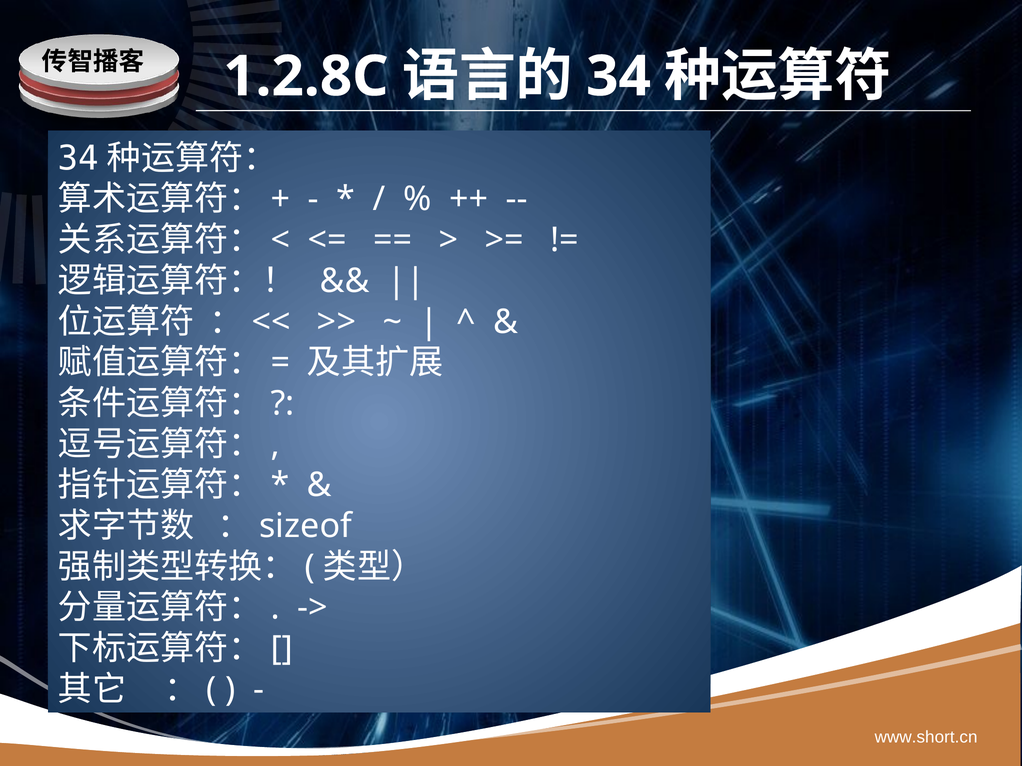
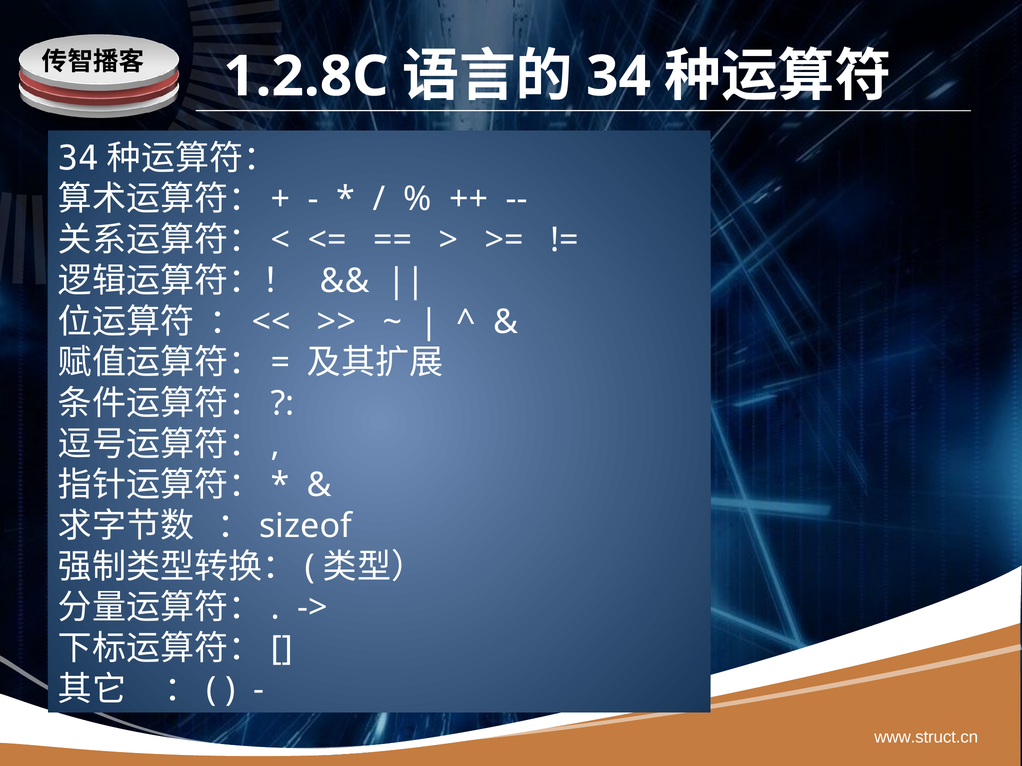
www.short.cn: www.short.cn -> www.struct.cn (926, 737)
